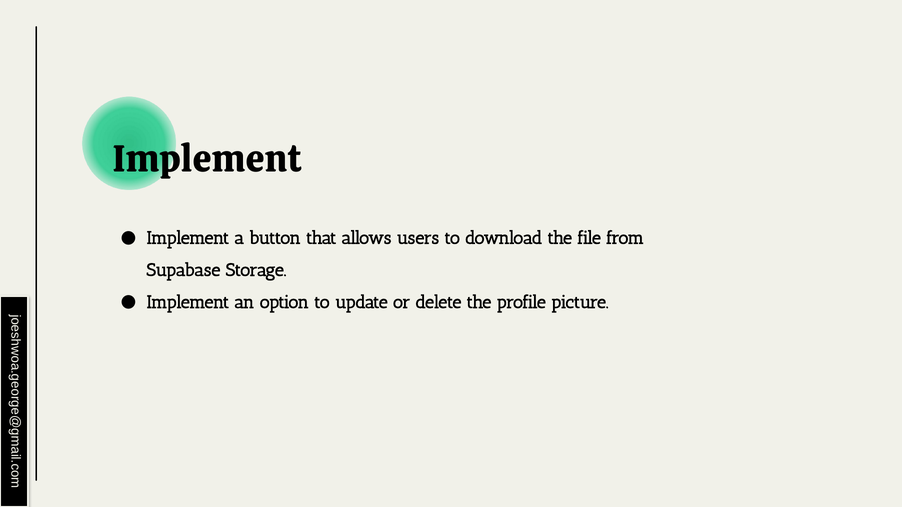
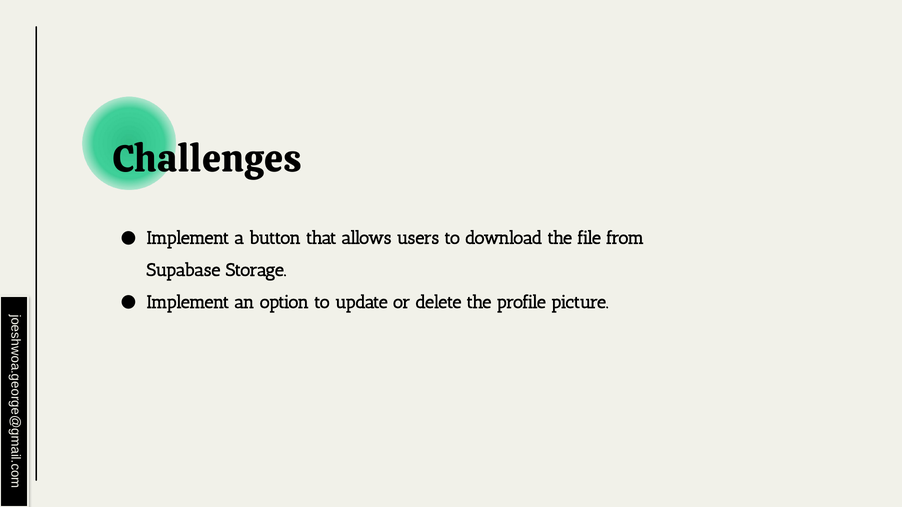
Implement: Implement -> Challenges (207, 160)
